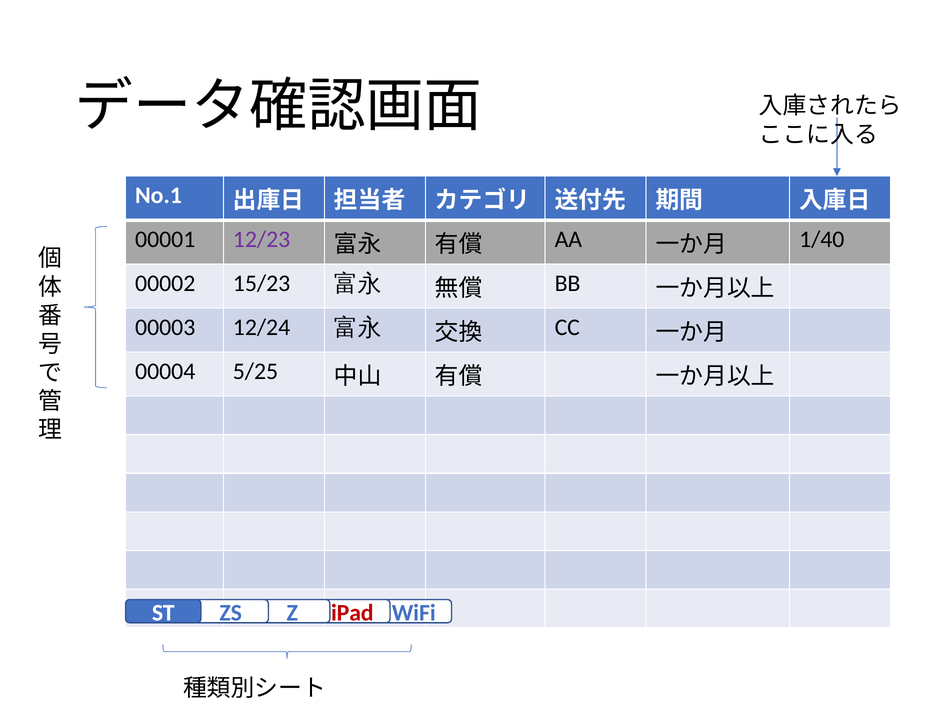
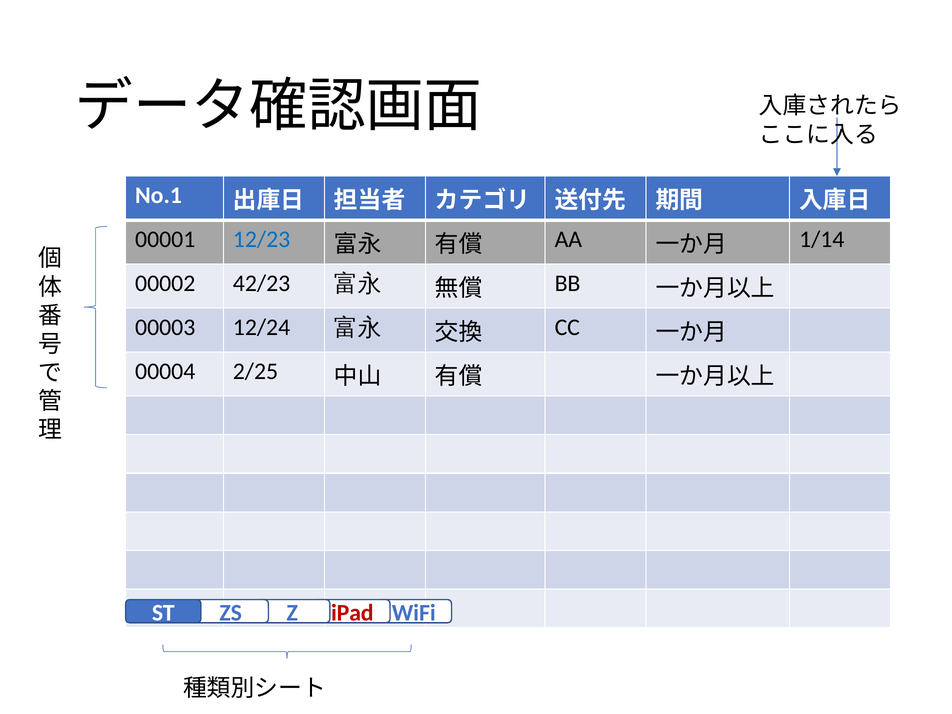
12/23 colour: purple -> blue (262, 240)
1/40: 1/40 -> 1/14 (822, 240)
15/23: 15/23 -> 42/23 (262, 284)
5/25: 5/25 -> 2/25 (255, 372)
